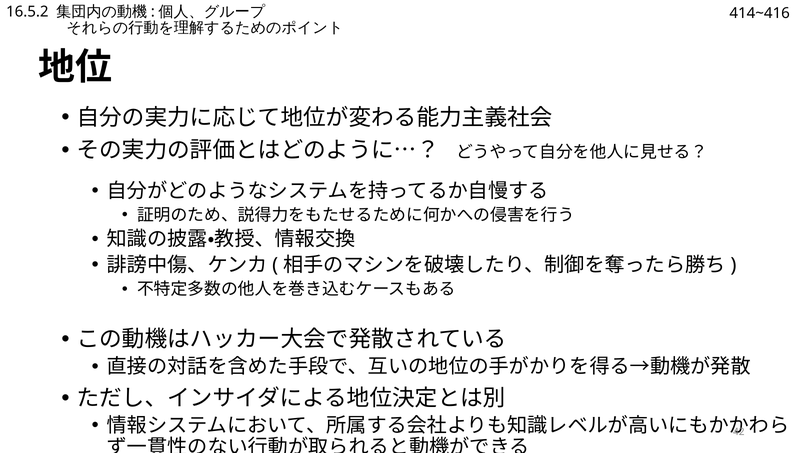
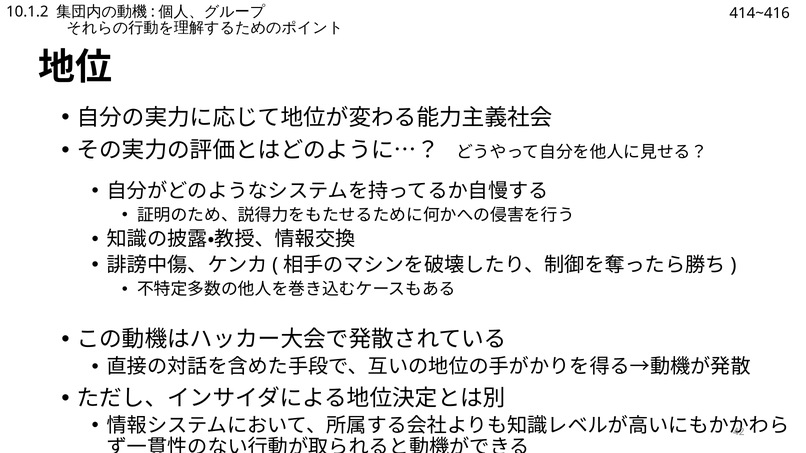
16.5.2: 16.5.2 -> 10.1.2 (27, 12)
